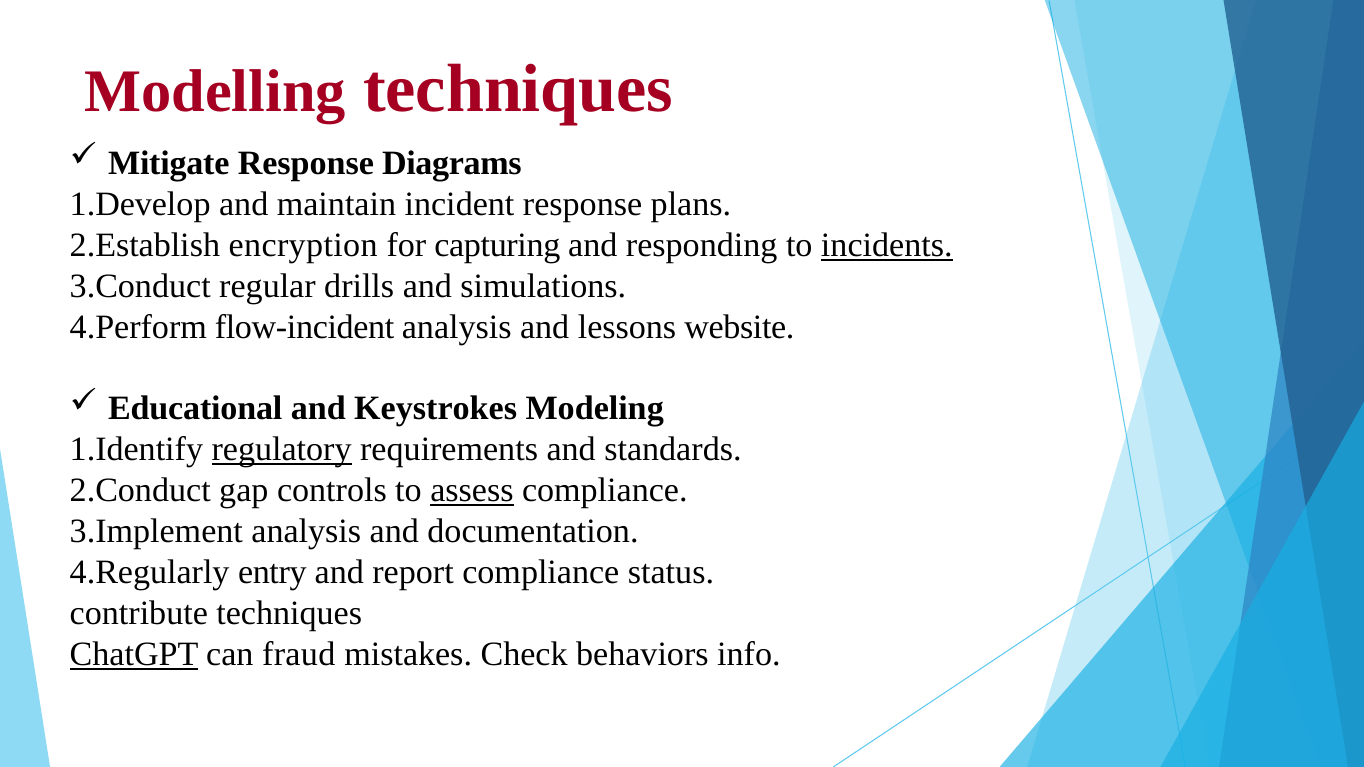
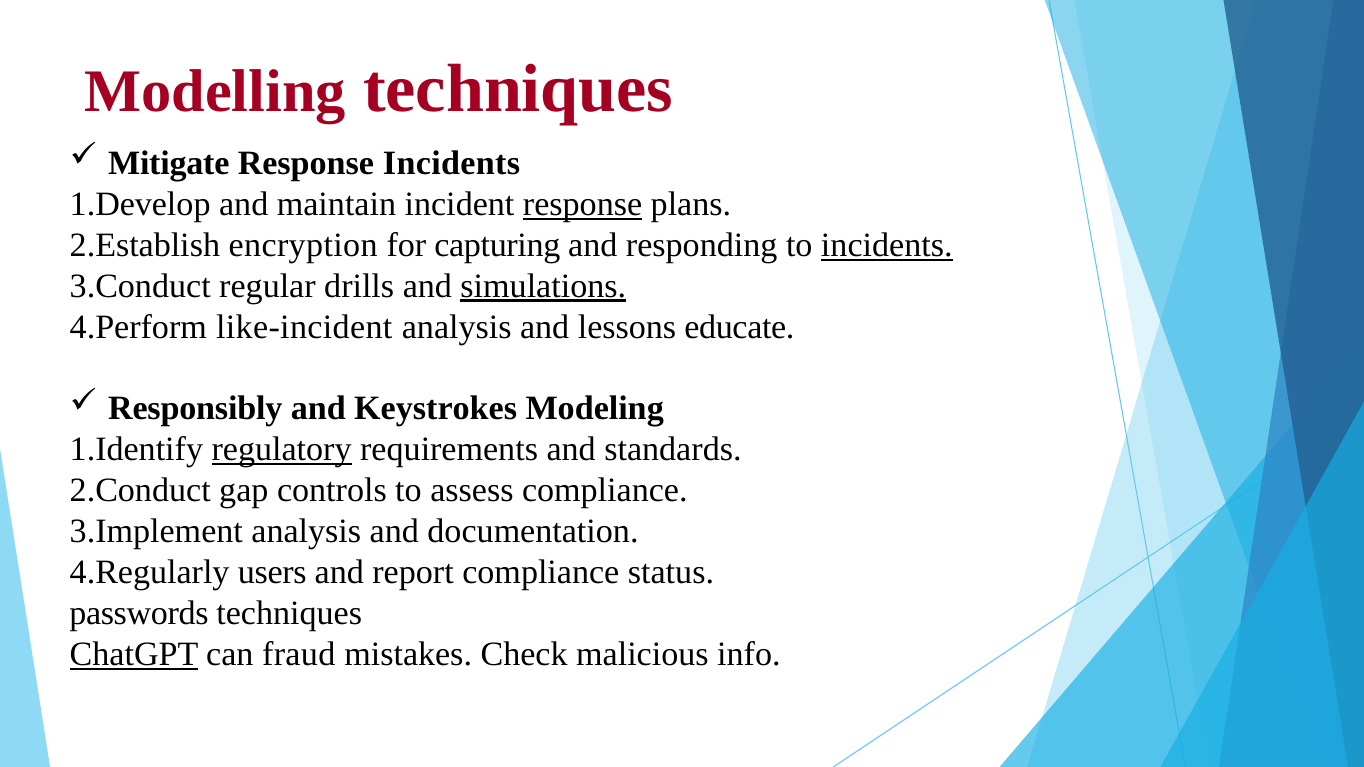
Response Diagrams: Diagrams -> Incidents (452, 163)
response underline: none -> present (583, 204)
simulations underline: none -> present (543, 286)
flow-incident: flow-incident -> like-incident (304, 327)
website: website -> educate (739, 327)
Educational: Educational -> Responsibly (195, 409)
assess underline: present -> none (472, 491)
entry: entry -> users (272, 572)
contribute: contribute -> passwords (139, 613)
behaviors: behaviors -> malicious (642, 654)
